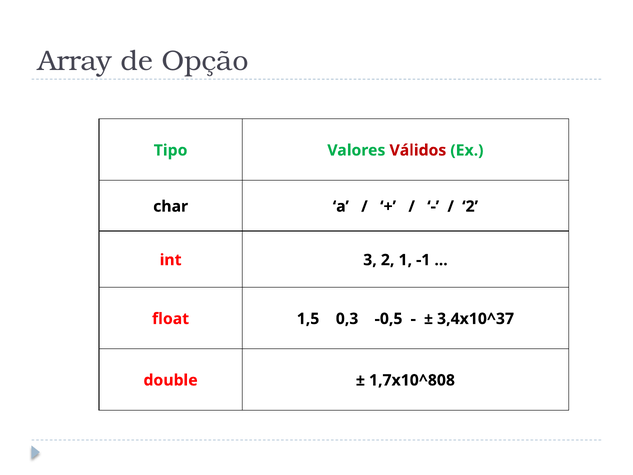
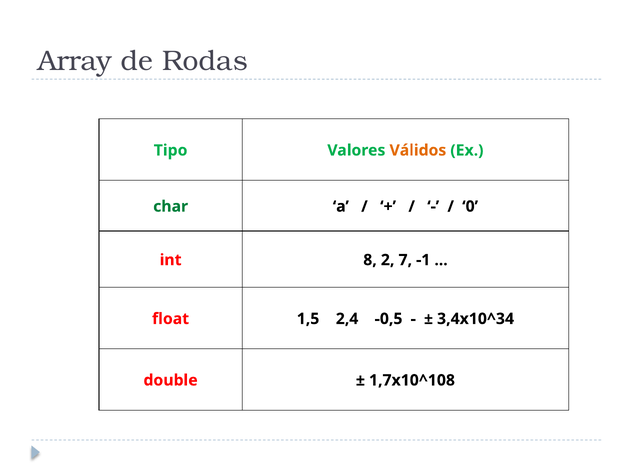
Opção: Opção -> Rodas (205, 61)
Válidos colour: red -> orange (418, 150)
char colour: black -> green (171, 206)
2: 2 -> 0 (470, 206)
3: 3 -> 8 (370, 260)
1: 1 -> 7 (405, 260)
0,3: 0,3 -> 2,4 (347, 319)
3,4x10^37: 3,4x10^37 -> 3,4x10^34 (476, 319)
1,7x10^808: 1,7x10^808 -> 1,7x10^108 (412, 380)
